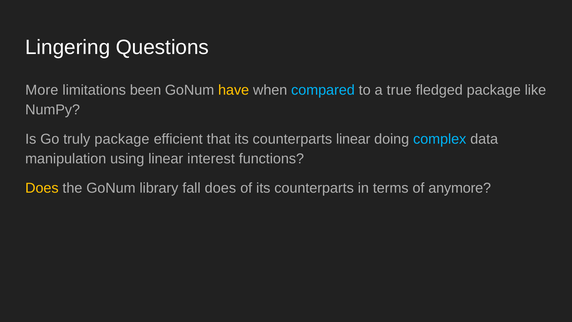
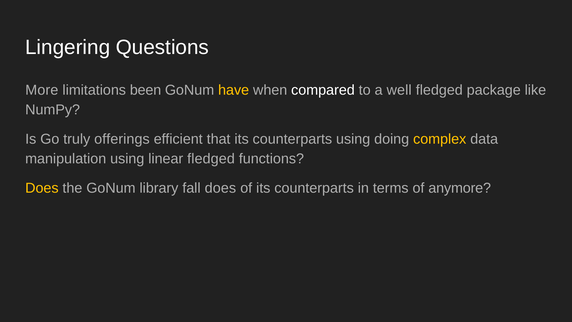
compared colour: light blue -> white (323, 90)
true: true -> well (399, 90)
truly package: package -> offerings (122, 139)
counterparts linear: linear -> using (353, 139)
complex colour: light blue -> yellow (440, 139)
linear interest: interest -> fledged (211, 159)
